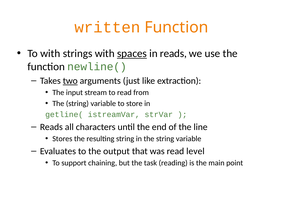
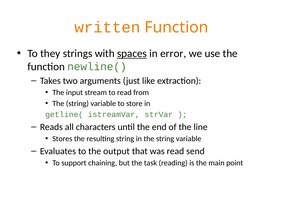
To with: with -> they (50, 54)
in reads: reads -> error (173, 54)
two underline: present -> none (70, 81)
level: level -> send (195, 151)
